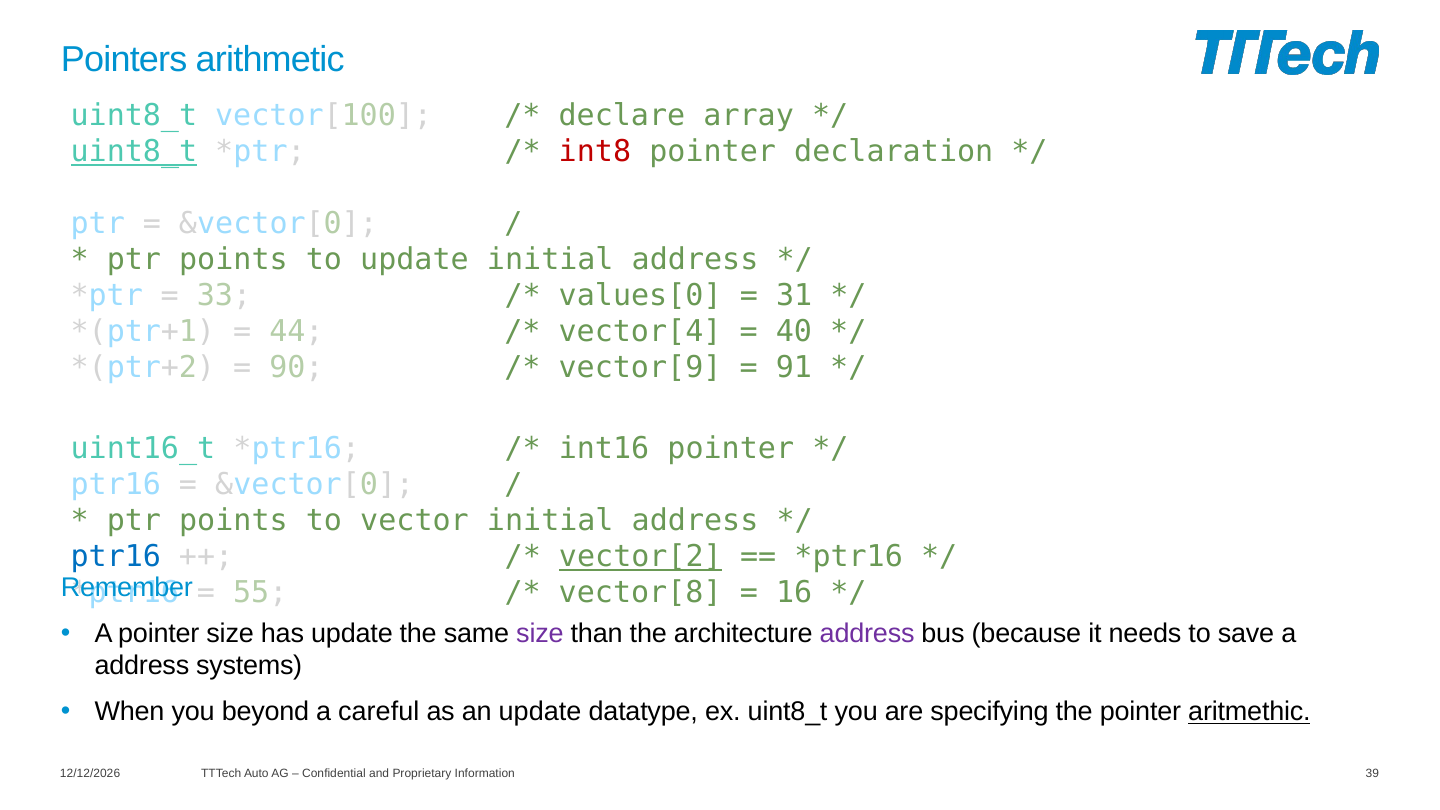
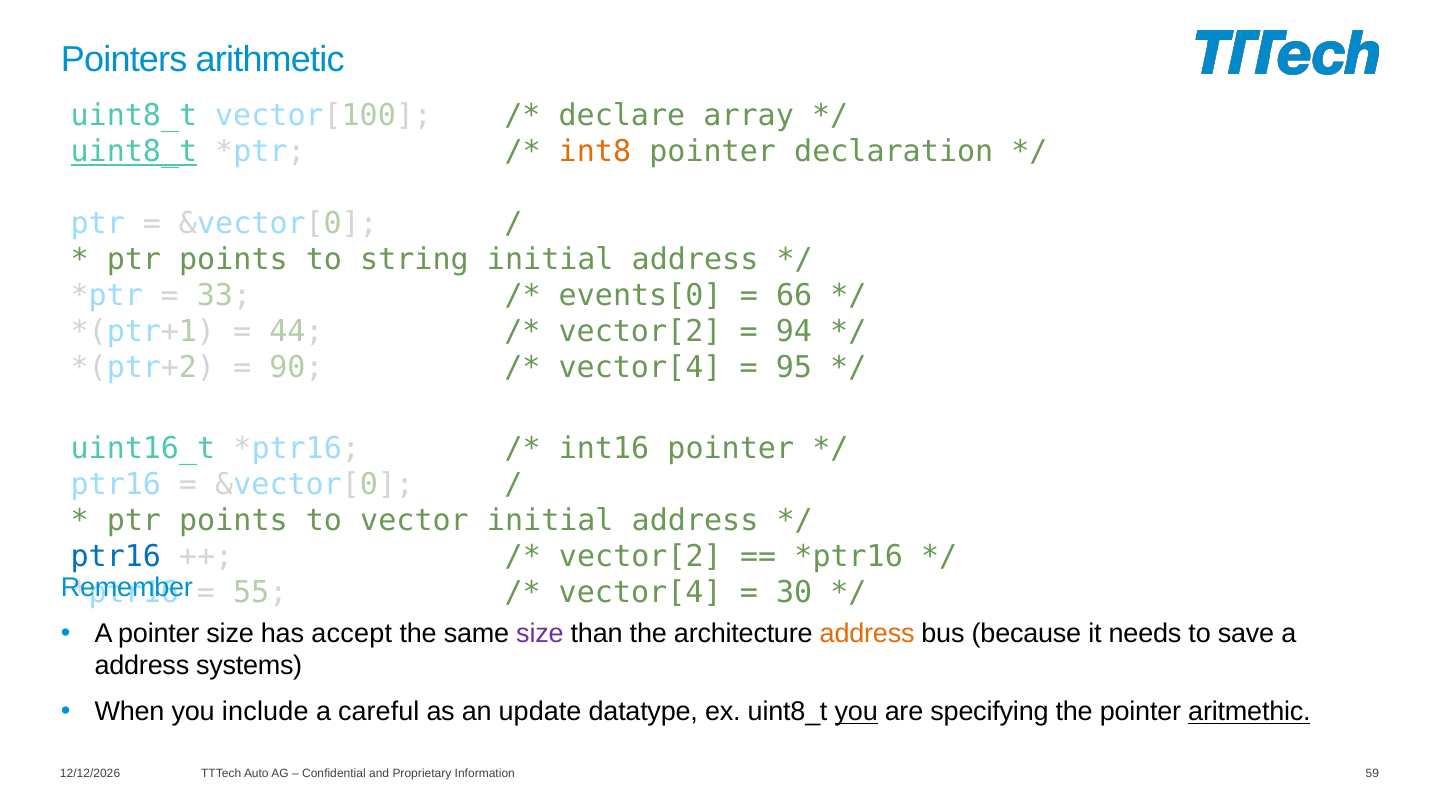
int8 colour: red -> orange (595, 152)
to update: update -> string (414, 260)
values[0: values[0 -> events[0 (640, 296)
31: 31 -> 66 (794, 296)
vector[4: vector[4 -> vector[2 (640, 332)
40: 40 -> 94 (794, 332)
vector[9: vector[9 -> vector[4 (640, 368)
91: 91 -> 95 (794, 368)
vector[2 underline: present -> none (640, 557)
vector[8: vector[8 -> vector[4 (640, 593)
16: 16 -> 30 (794, 593)
has update: update -> accept (352, 634)
address colour: purple -> orange (867, 634)
beyond: beyond -> include (265, 712)
you underline: none -> present (856, 712)
39: 39 -> 59 (1372, 774)
